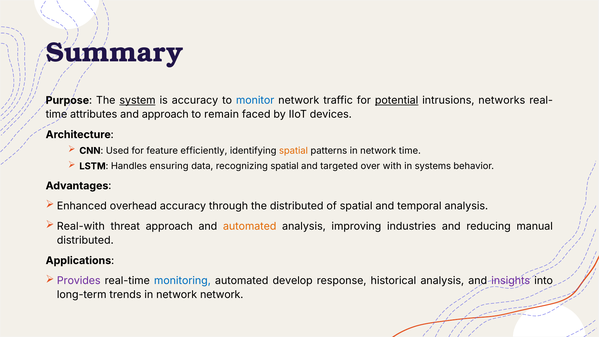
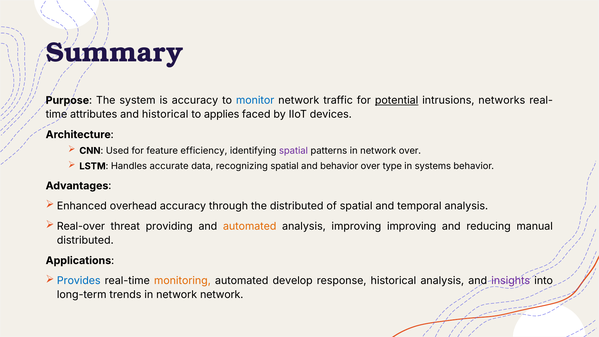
system underline: present -> none (137, 100)
and approach: approach -> historical (165, 114)
remain: remain -> applies (222, 114)
efficiently: efficiently -> efficiency (204, 151)
spatial colour: orange -> purple (293, 151)
network time: time -> over (410, 151)
ensuring: ensuring -> accurate (169, 166)
and targeted: targeted -> behavior (339, 166)
with: with -> type (392, 166)
Real-with: Real-with -> Real-over (81, 226)
threat approach: approach -> providing (169, 226)
improving industries: industries -> improving (412, 226)
Provides colour: purple -> blue (79, 281)
monitoring colour: blue -> orange (182, 281)
